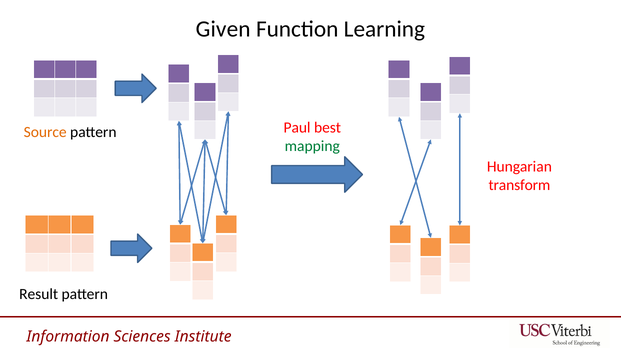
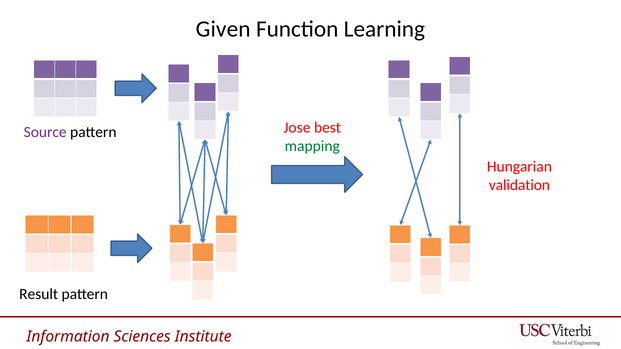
Paul: Paul -> Jose (297, 128)
Source colour: orange -> purple (45, 132)
transform: transform -> validation (519, 185)
